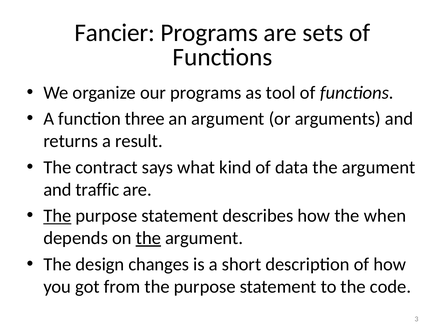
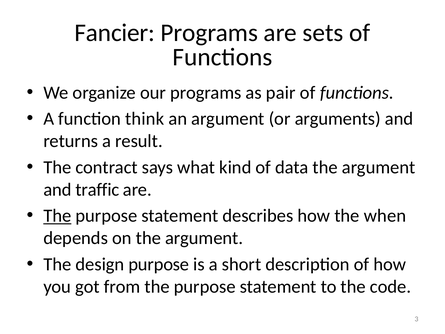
tool: tool -> pair (281, 93)
three: three -> think (145, 119)
the underline: present -> none (148, 238)
design changes: changes -> purpose (159, 264)
